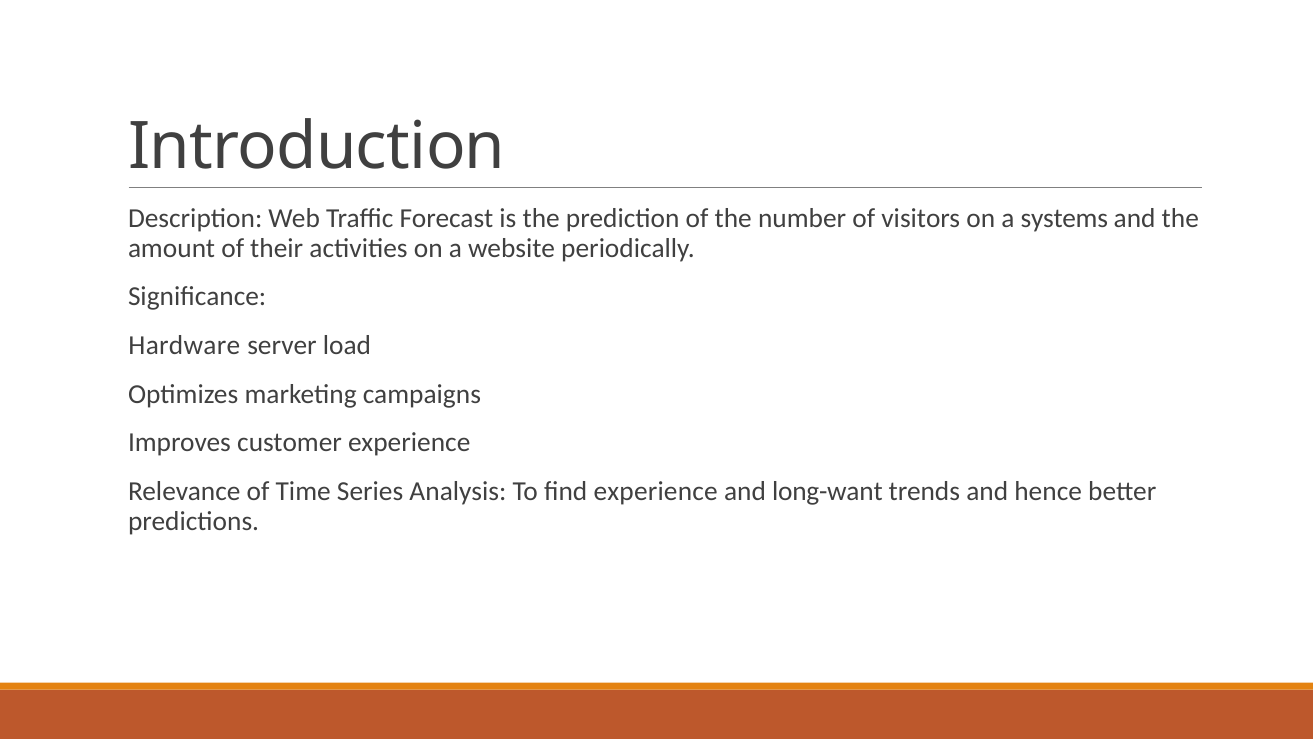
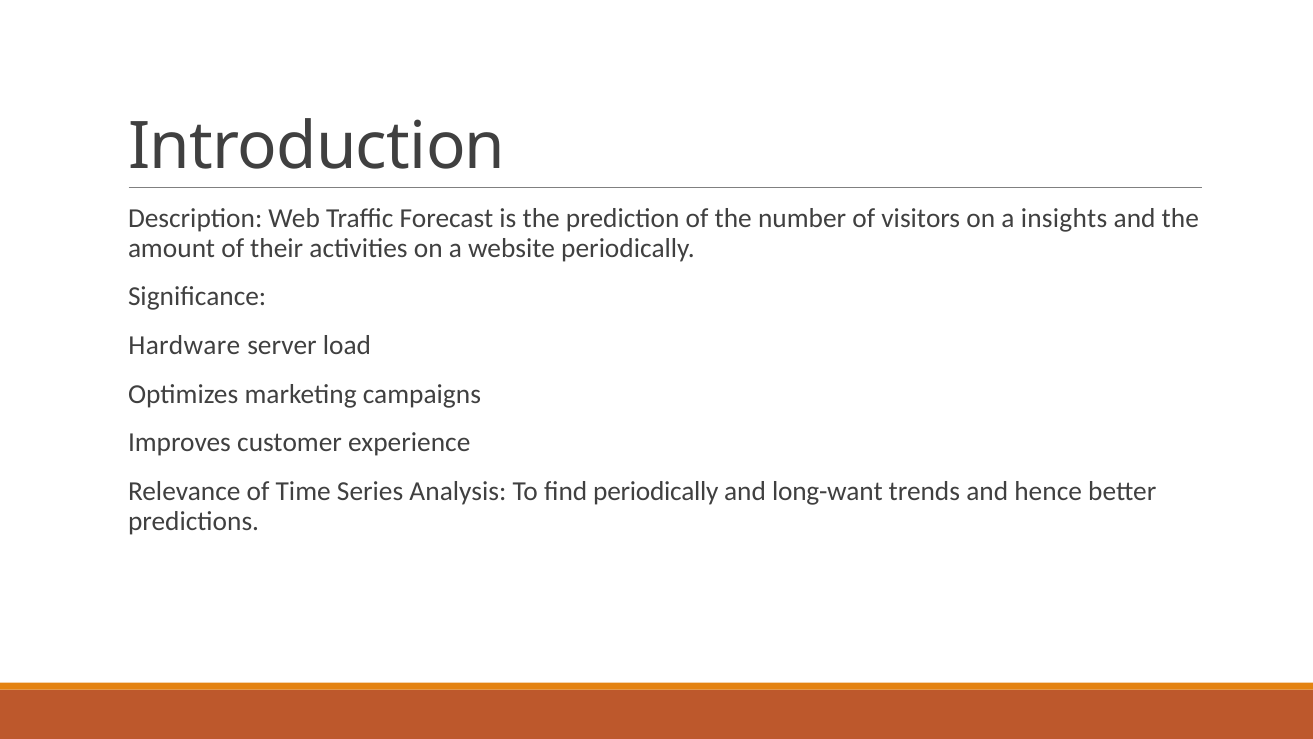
systems: systems -> insights (1064, 218)
find experience: experience -> periodically (656, 491)
